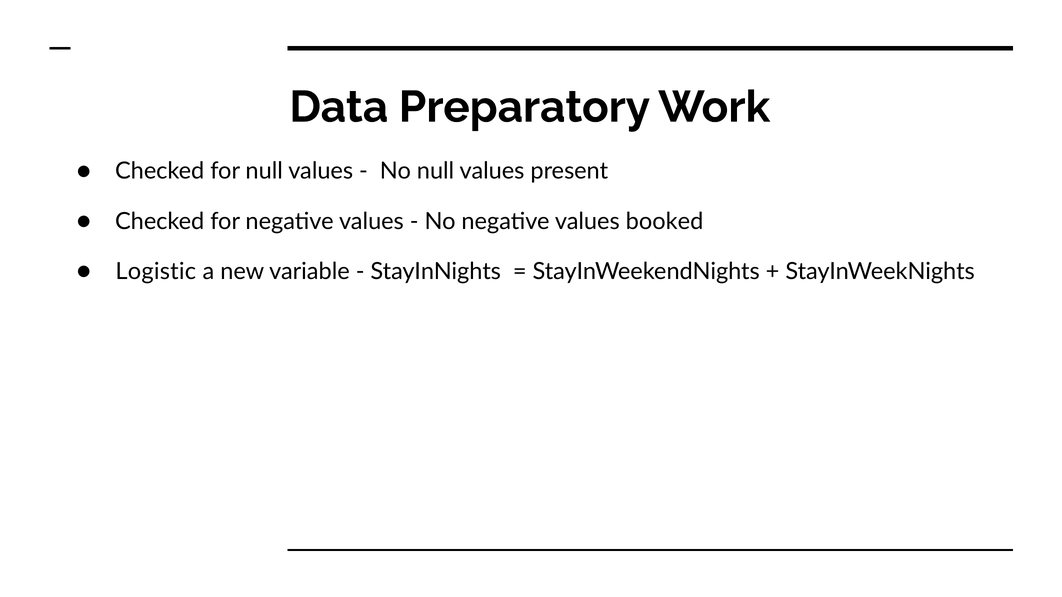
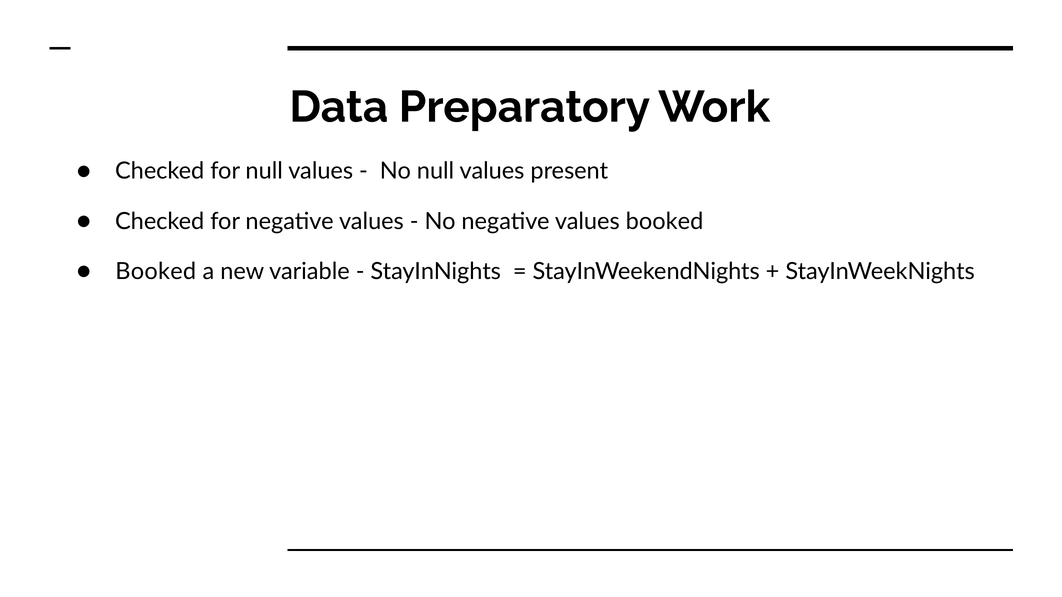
Logistic: Logistic -> Booked (156, 272)
